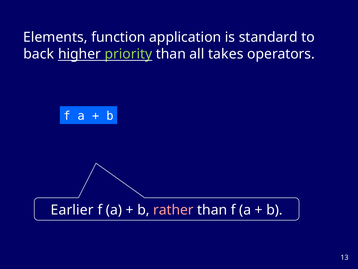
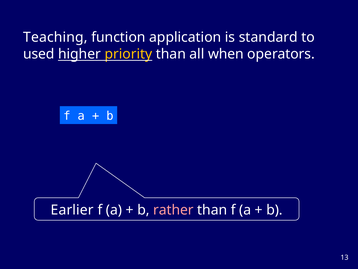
Elements: Elements -> Teaching (55, 37)
back: back -> used (39, 54)
priority colour: light green -> yellow (128, 54)
takes: takes -> when (226, 54)
